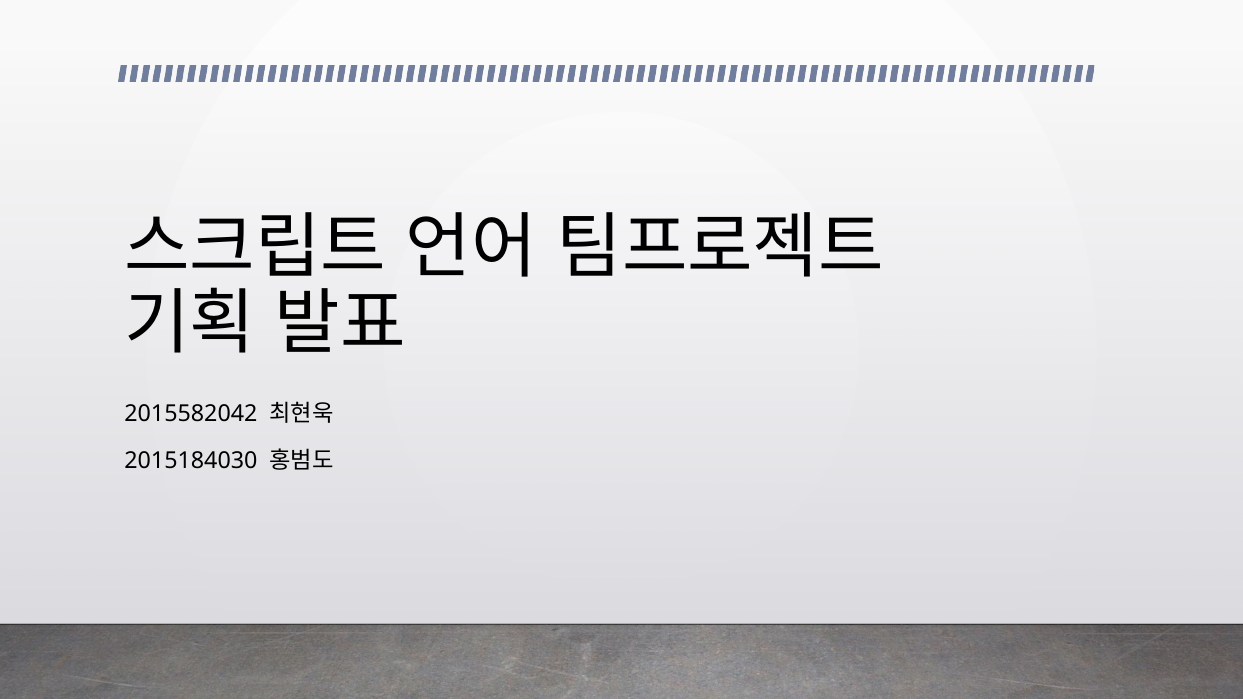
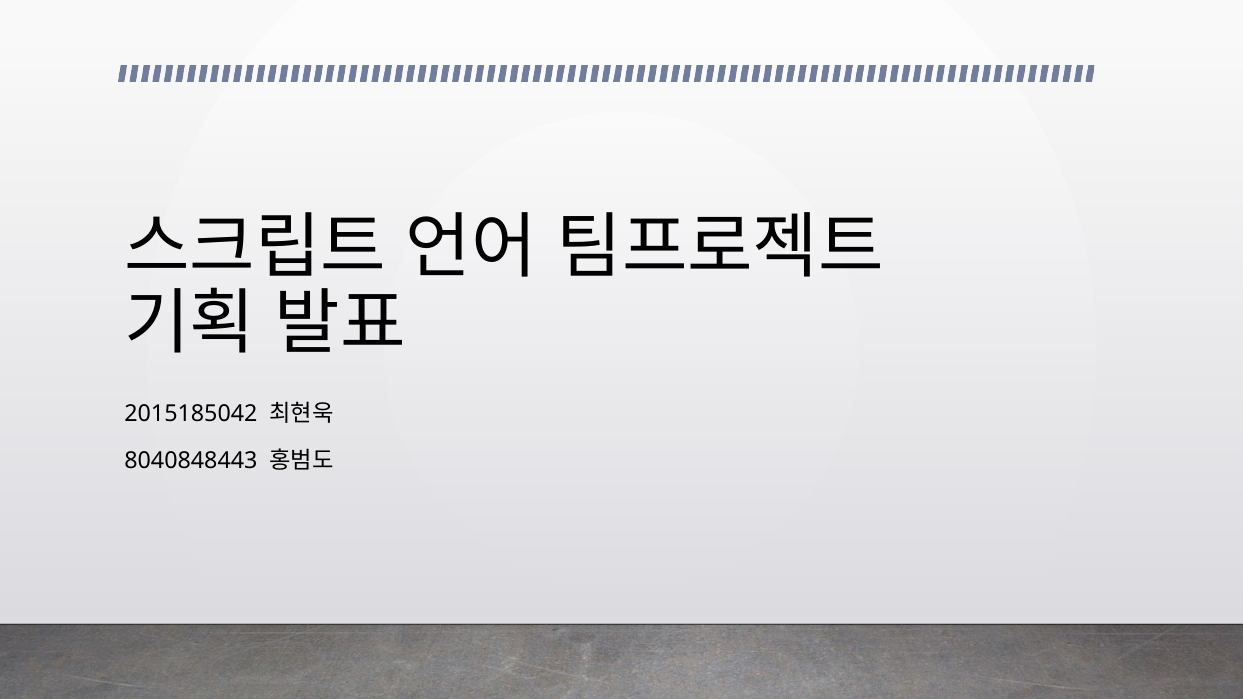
2015582042: 2015582042 -> 2015185042 (191, 414)
2015184030: 2015184030 -> 8040848443 (191, 461)
